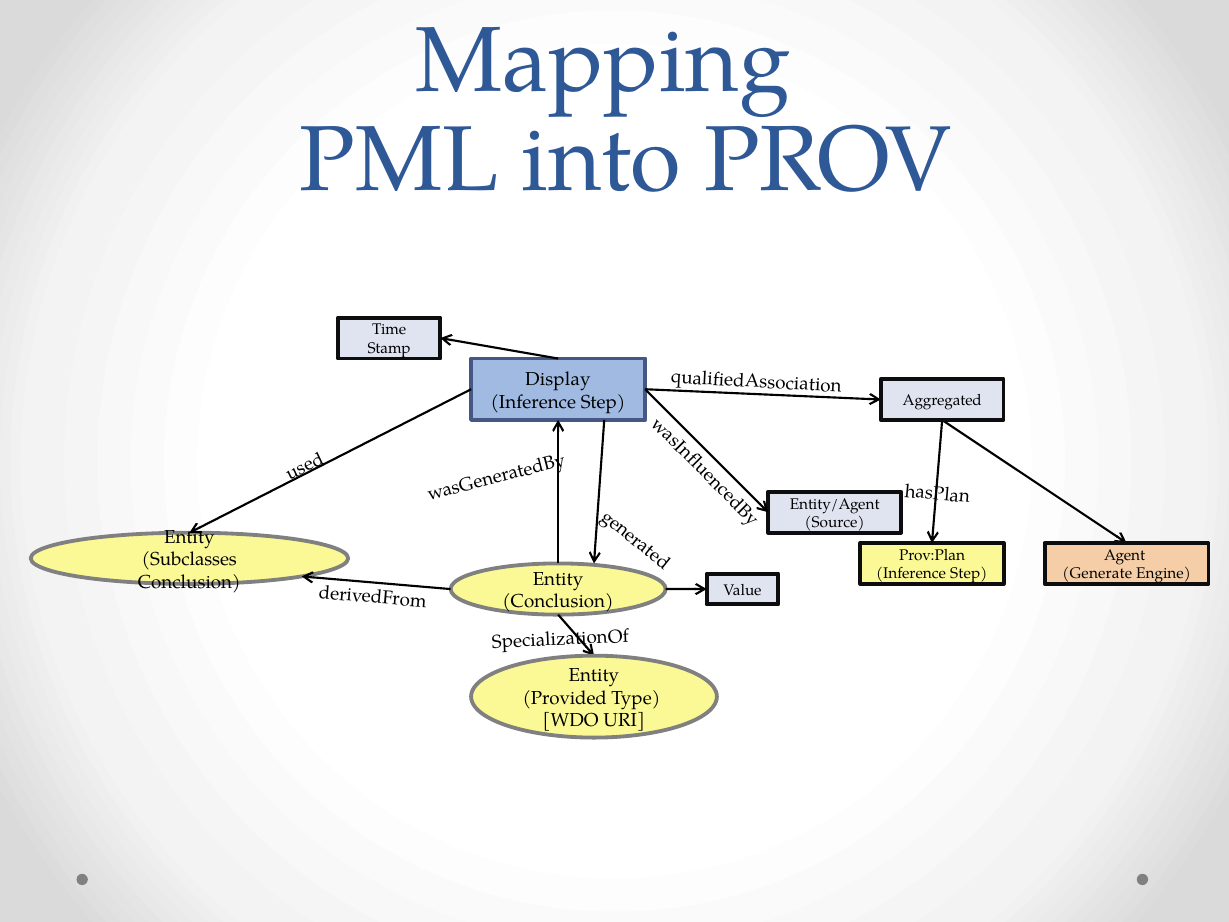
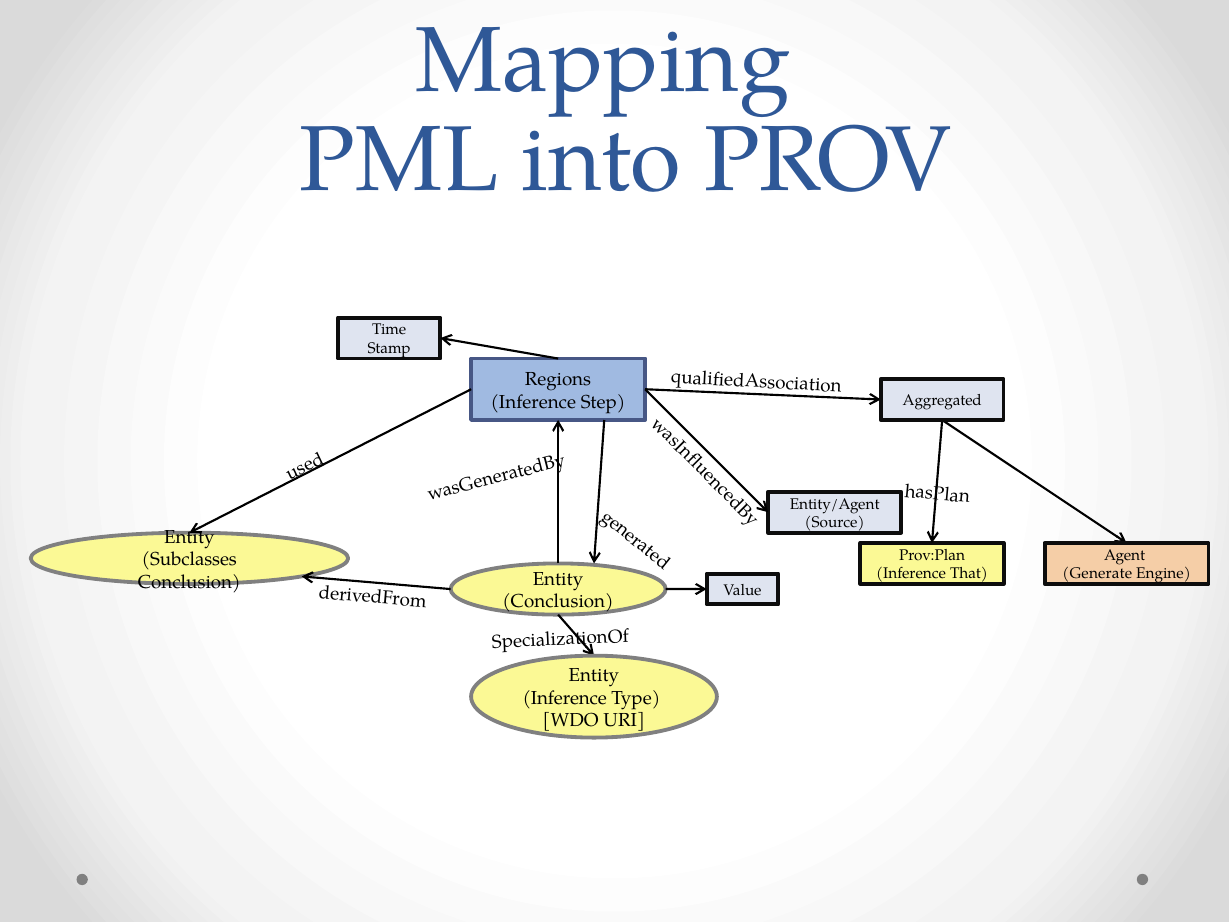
Display: Display -> Regions (558, 379)
Step: Step -> That (969, 574)
Provided: Provided -> Inference (565, 698)
